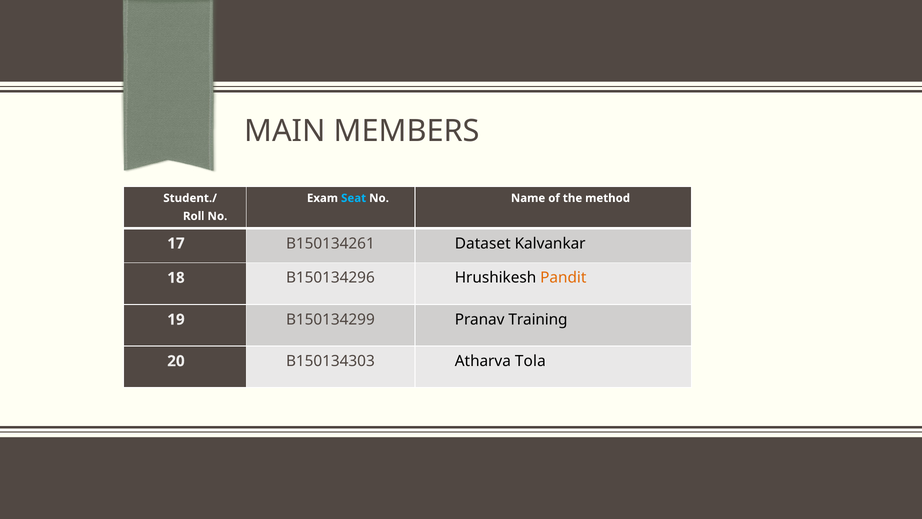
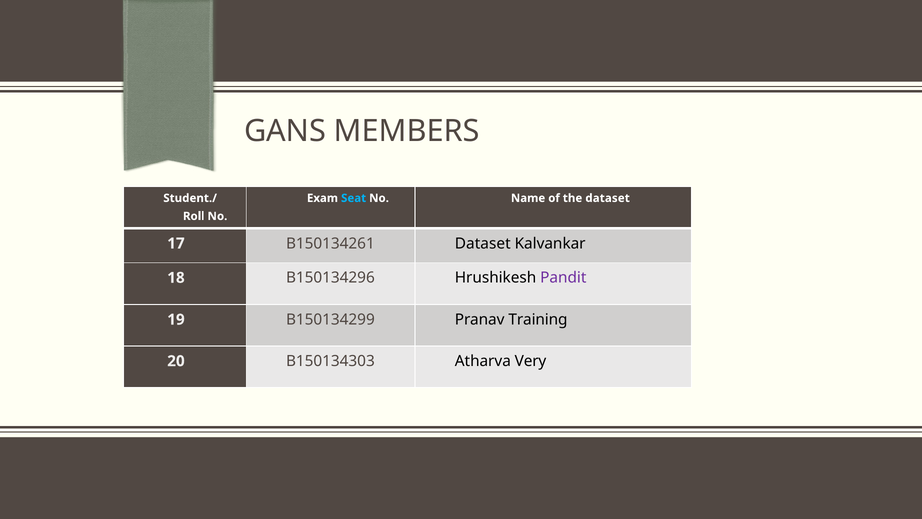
MAIN: MAIN -> GANS (285, 131)
the method: method -> dataset (608, 198)
Pandit colour: orange -> purple (563, 278)
Tola: Tola -> Very (531, 361)
